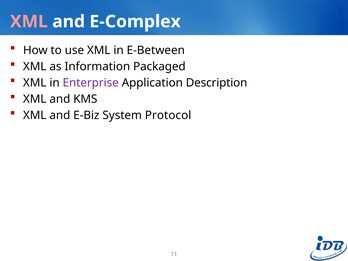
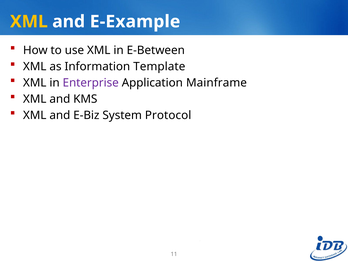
XML colour: pink -> yellow (29, 22)
E-Complex: E-Complex -> E-Example (135, 22)
Packaged: Packaged -> Template (159, 67)
Description: Description -> Mainframe (216, 83)
